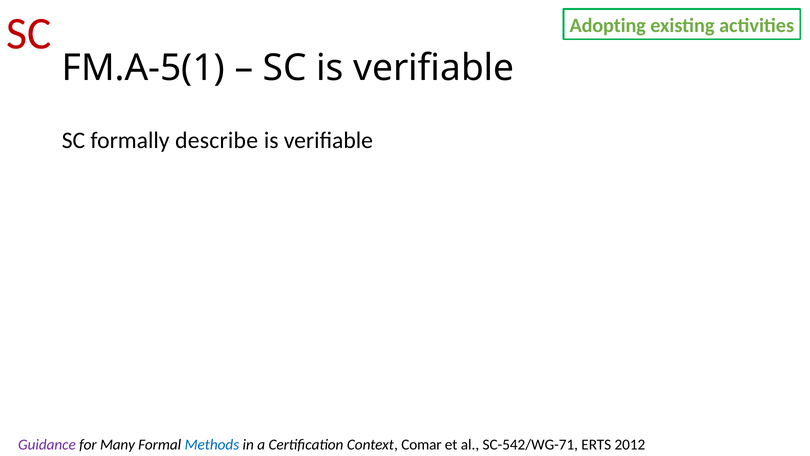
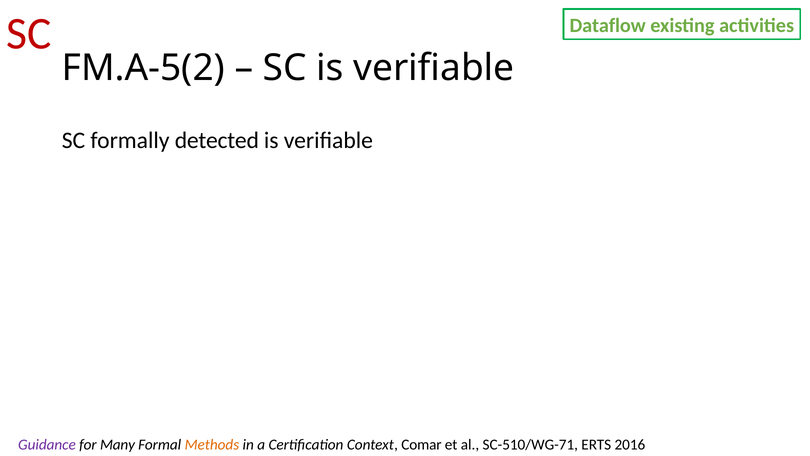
Adopting: Adopting -> Dataflow (608, 25)
FM.A-5(1: FM.A-5(1 -> FM.A-5(2 (143, 68)
describe: describe -> detected (217, 140)
Methods colour: blue -> orange (212, 444)
SC-542/WG-71: SC-542/WG-71 -> SC-510/WG-71 (530, 444)
2012: 2012 -> 2016 (630, 444)
